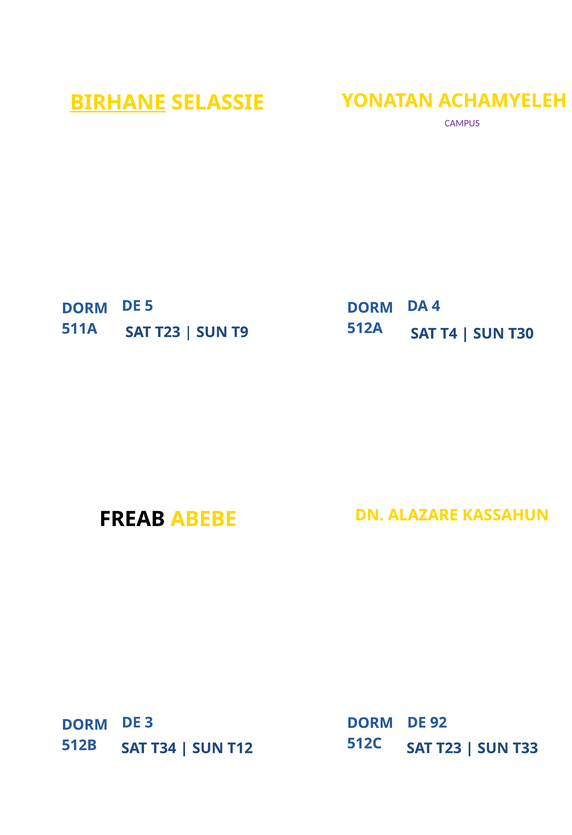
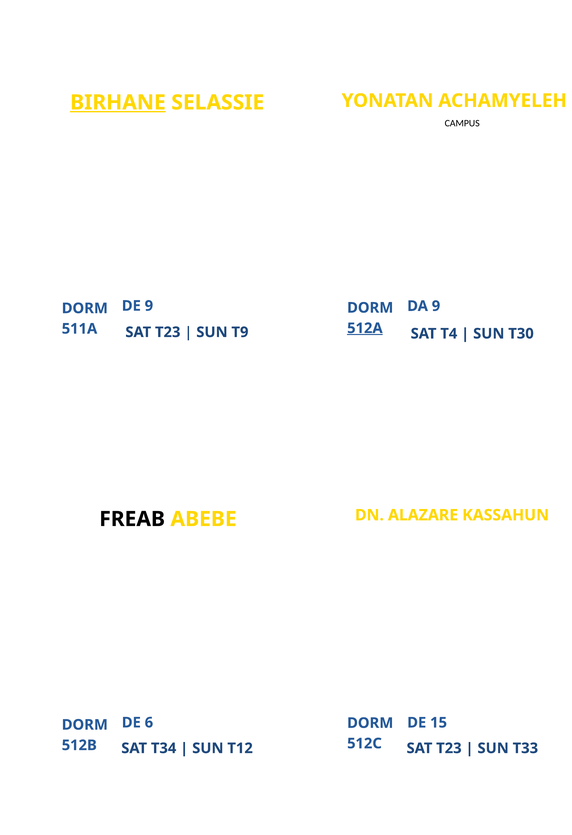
CAMPUS colour: purple -> black (462, 123)
DE 5: 5 -> 9 (149, 306)
DA 4: 4 -> 9 (436, 306)
512A underline: none -> present (365, 328)
3: 3 -> 6 (149, 723)
92: 92 -> 15 (439, 723)
